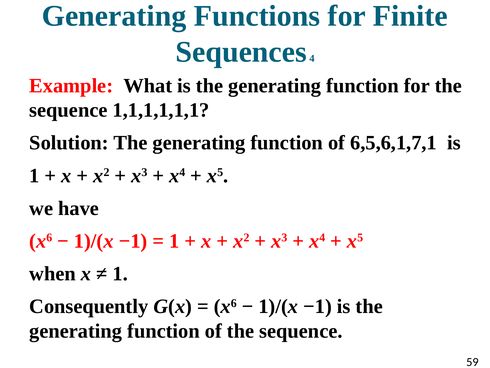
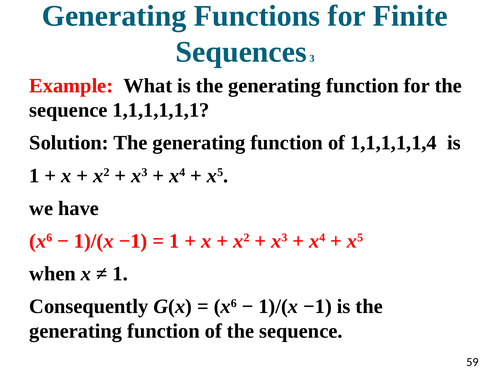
4: 4 -> 3 (312, 58)
6,5,6,1,7,1: 6,5,6,1,7,1 -> 1,1,1,1,1,4 (394, 143)
